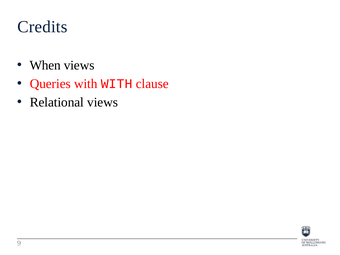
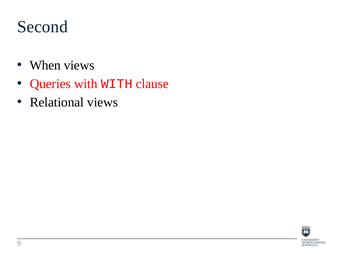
Credits: Credits -> Second (42, 27)
